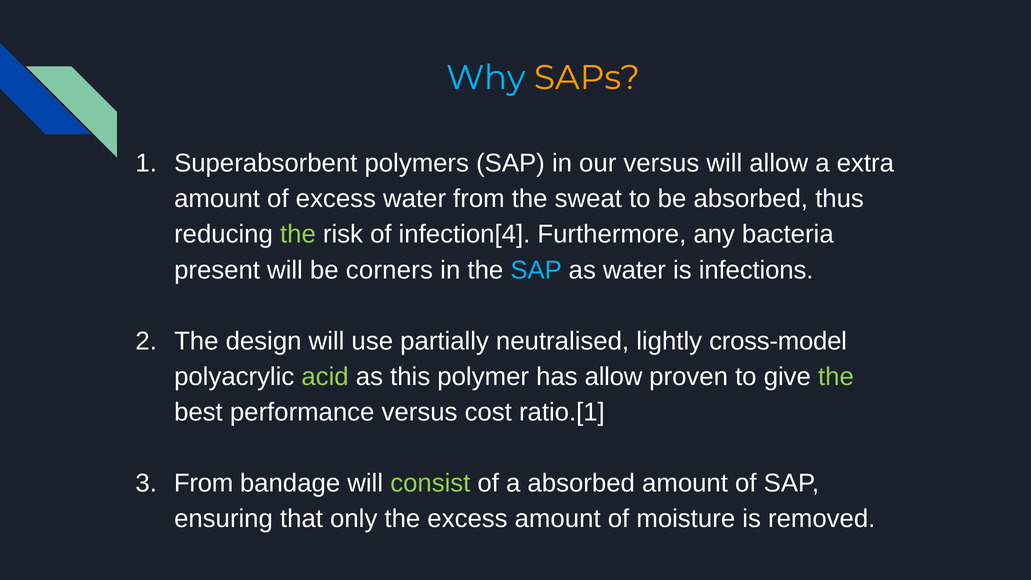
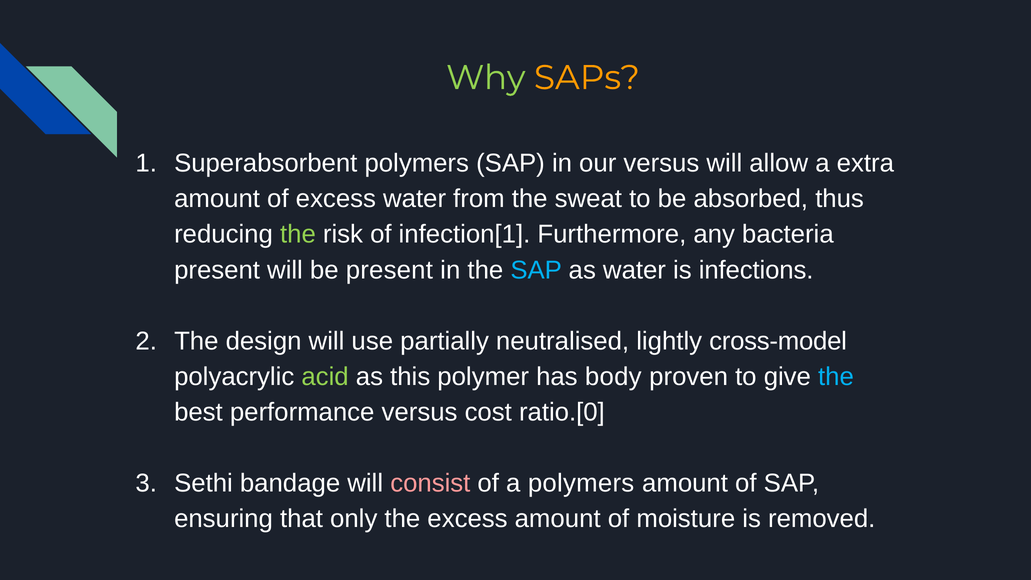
Why colour: light blue -> light green (486, 78)
infection[4: infection[4 -> infection[1 (464, 234)
be corners: corners -> present (389, 270)
has allow: allow -> body (613, 377)
the colour: light green -> light blue (836, 377)
ratio.[1: ratio.[1 -> ratio.[0 (562, 412)
From: From -> Sethi (203, 483)
consist colour: light green -> pink (430, 483)
a absorbed: absorbed -> polymers (581, 483)
